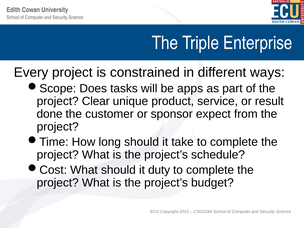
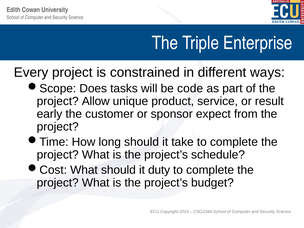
apps: apps -> code (190, 89)
Clear: Clear -> Allow (96, 101)
done: done -> early (50, 114)
